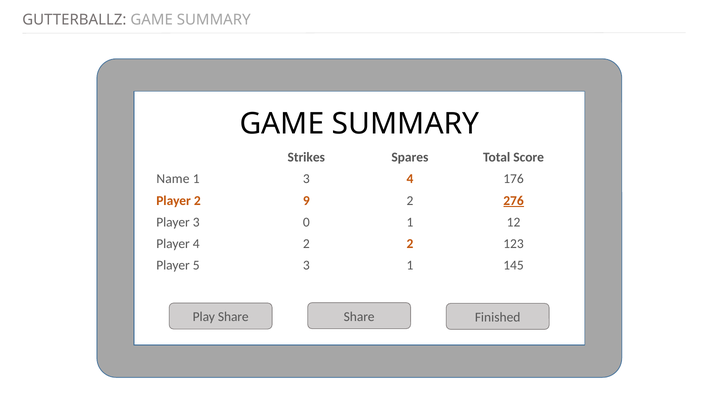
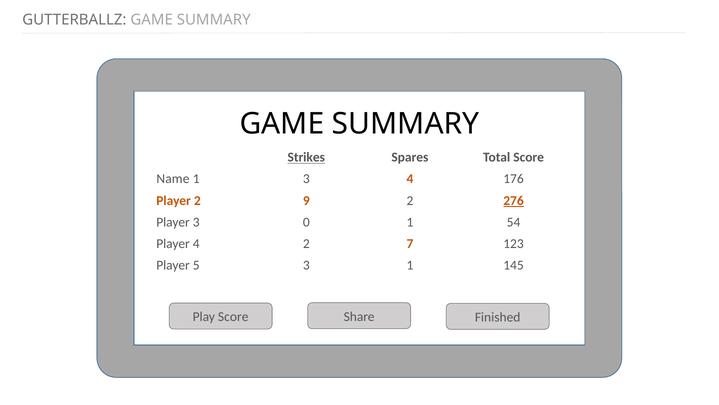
Strikes underline: none -> present (306, 157)
12: 12 -> 54 (514, 222)
2 2: 2 -> 7 (410, 244)
Play Share: Share -> Score (233, 317)
